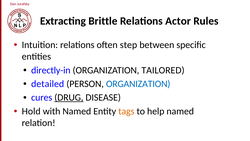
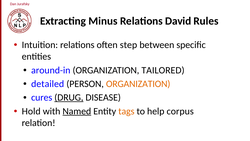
Brittle: Brittle -> Minus (103, 21)
Actor: Actor -> David (178, 21)
directly-in: directly-in -> around-in (51, 70)
ORGANIZATION colour: blue -> orange (138, 84)
Named underline: none -> present (77, 111)
help named: named -> corpus (180, 111)
